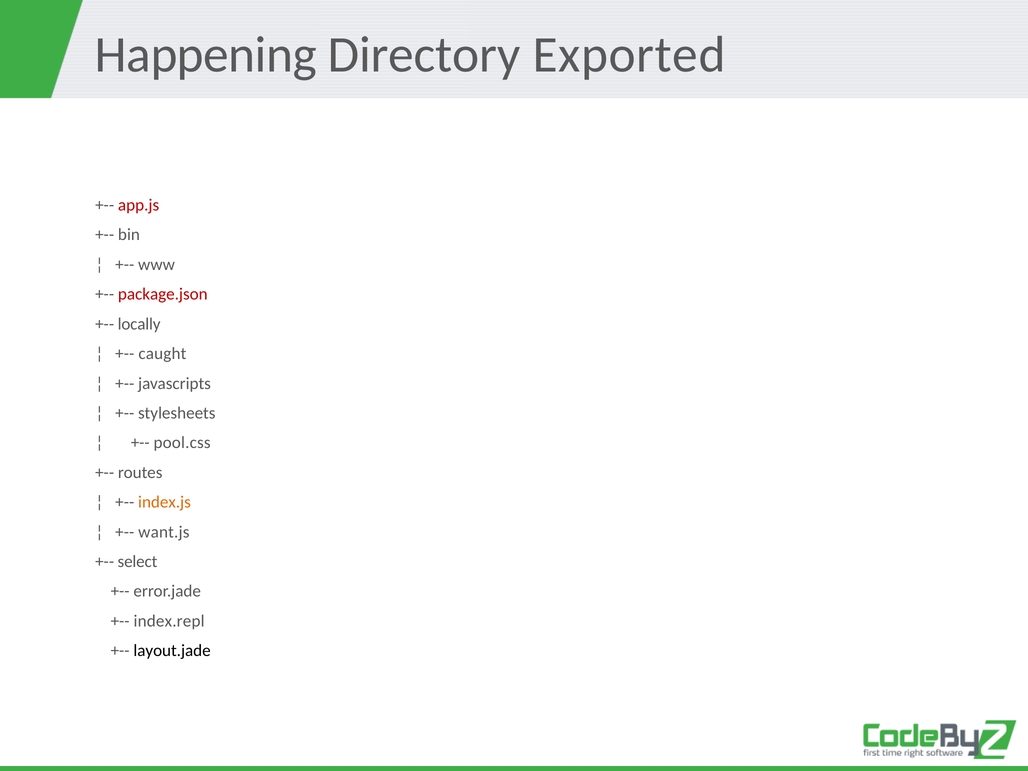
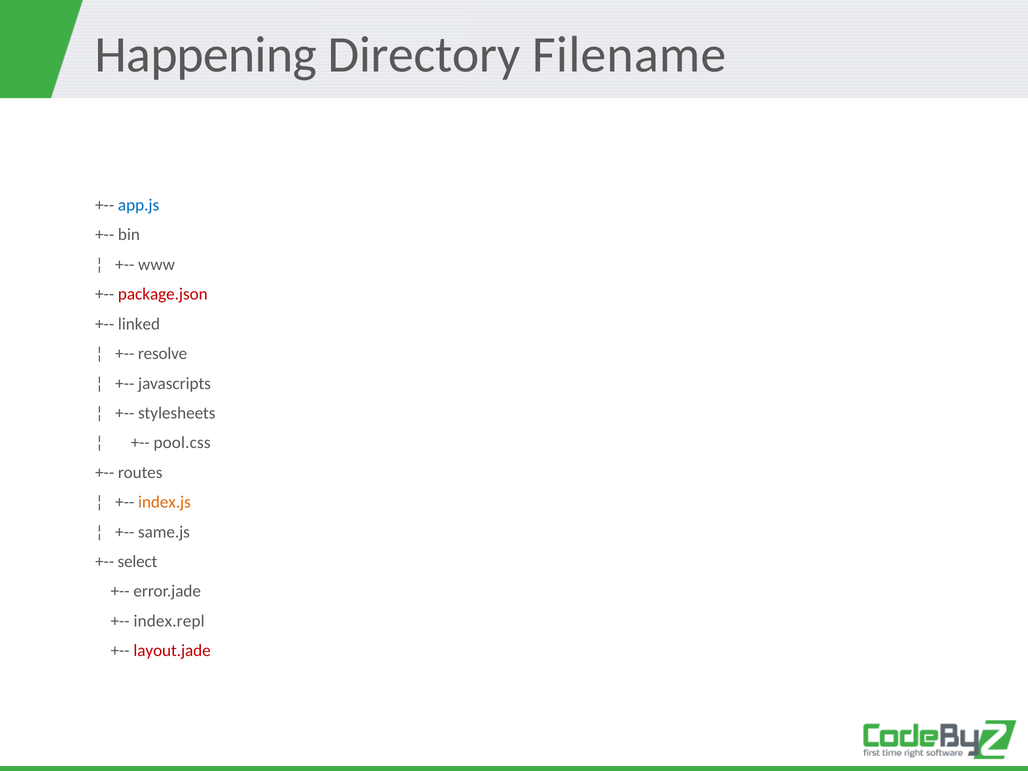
Exported: Exported -> Filename (629, 55)
app.js colour: red -> blue (139, 205)
locally: locally -> linked (139, 324)
caught: caught -> resolve (163, 354)
want.js: want.js -> same.js (164, 532)
layout.jade colour: black -> red (172, 651)
